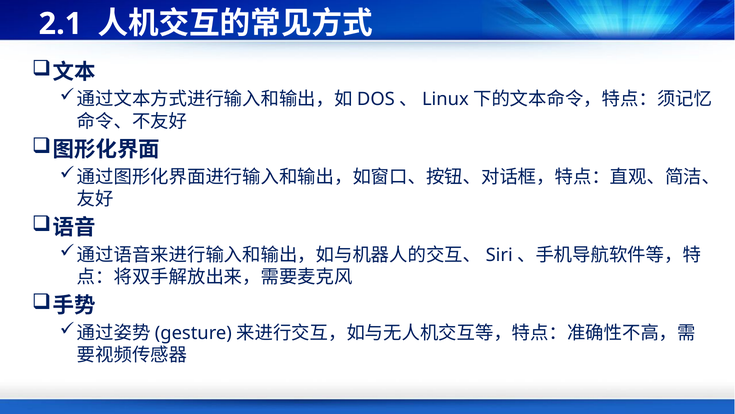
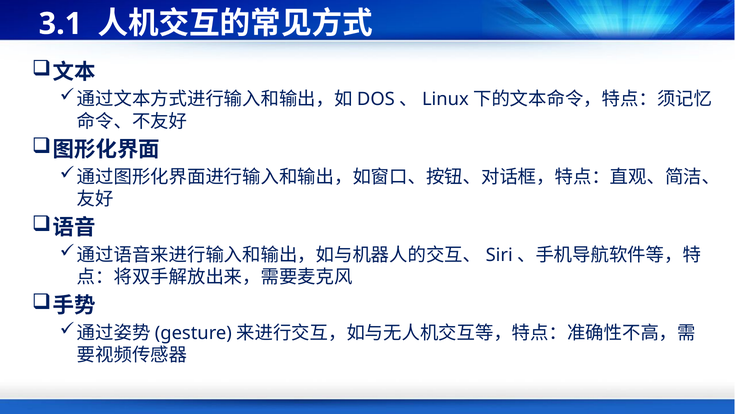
2.1: 2.1 -> 3.1 (60, 24)
